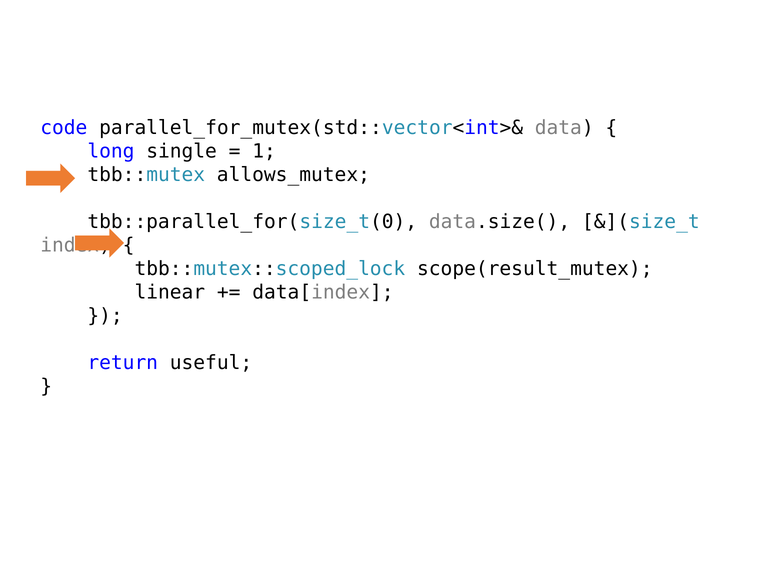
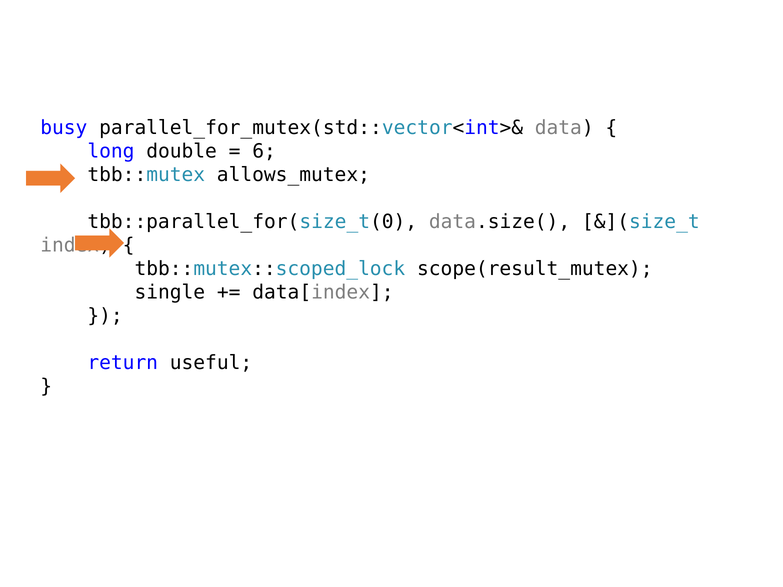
code: code -> busy (64, 128)
single: single -> double (182, 151)
1: 1 -> 6 (264, 151)
linear: linear -> single (170, 292)
